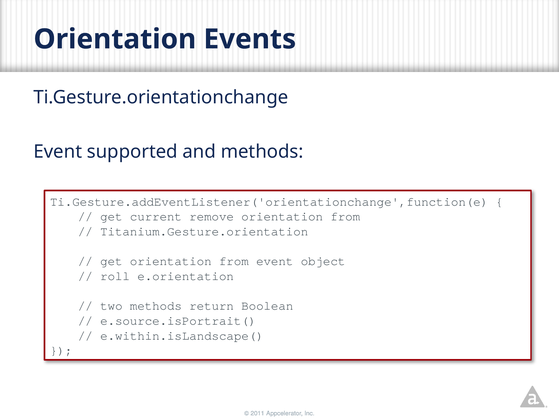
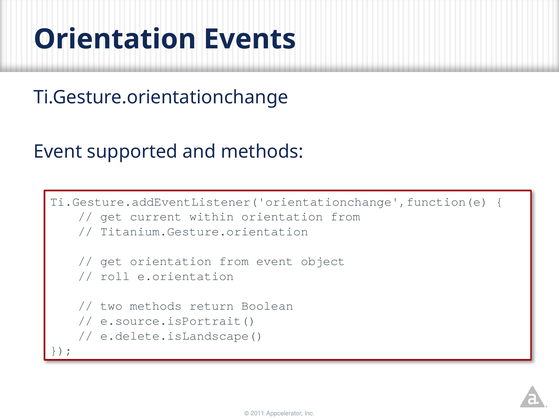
remove: remove -> within (212, 217)
e.within.isLandscape(: e.within.isLandscape( -> e.delete.isLandscape( (182, 336)
